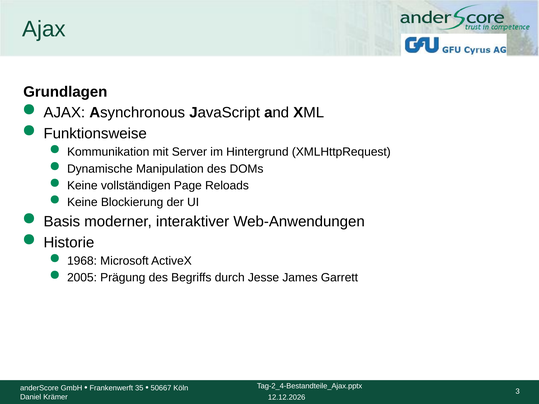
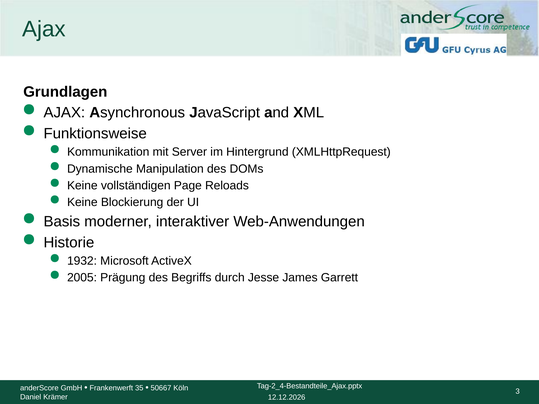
1968: 1968 -> 1932 (82, 261)
